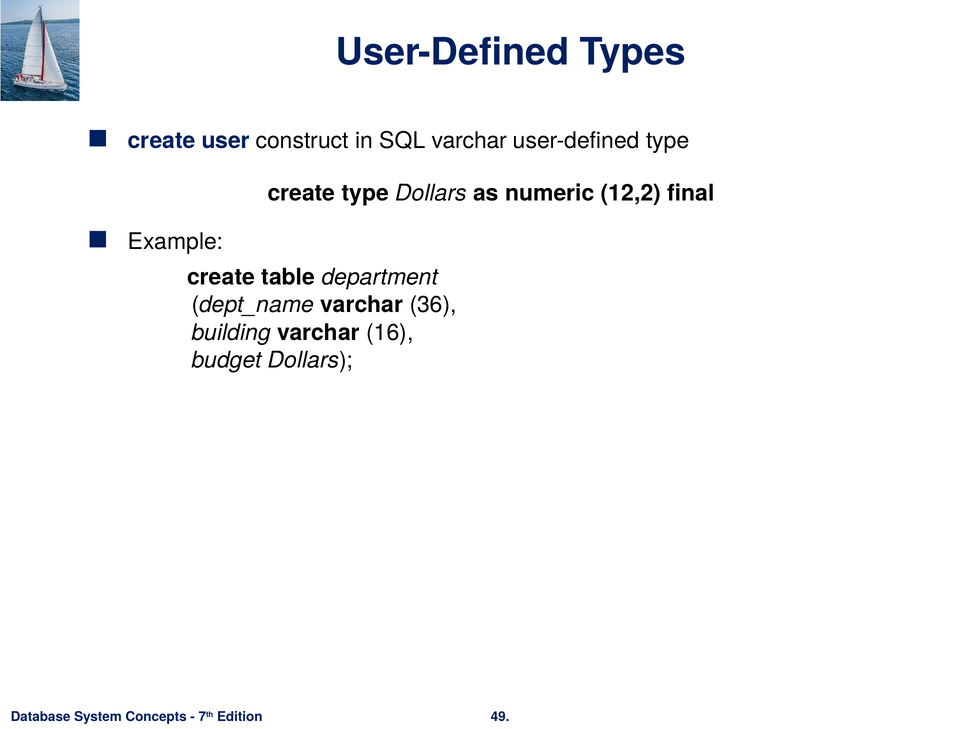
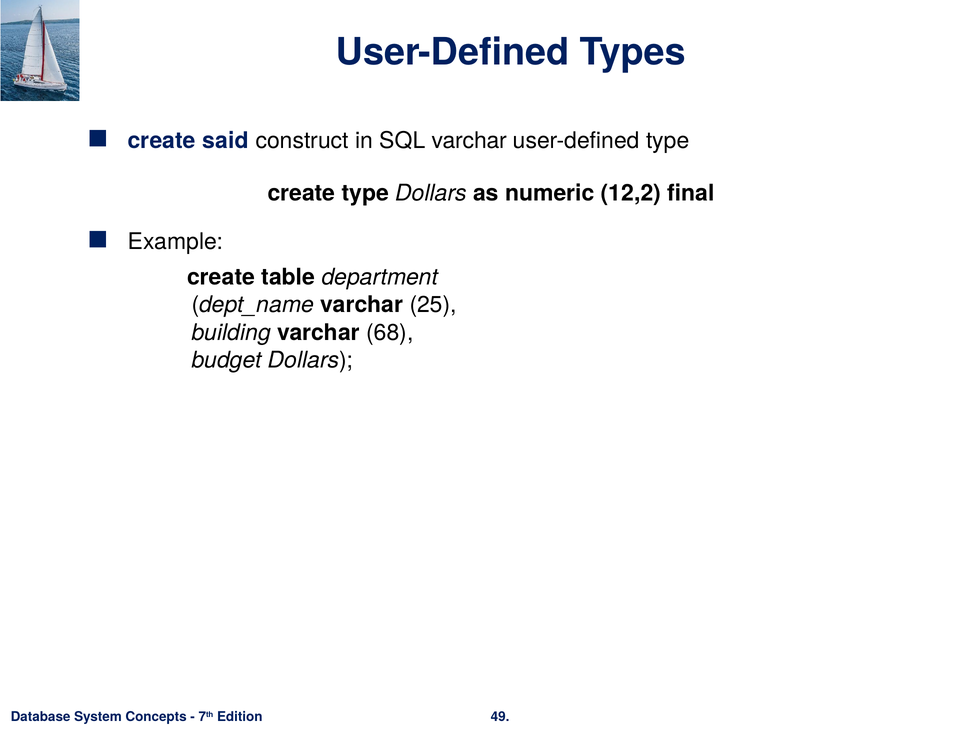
user: user -> said (225, 141)
36: 36 -> 25 (433, 305)
16: 16 -> 68 (390, 332)
